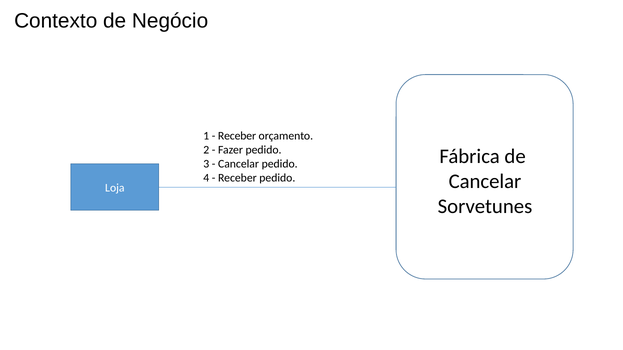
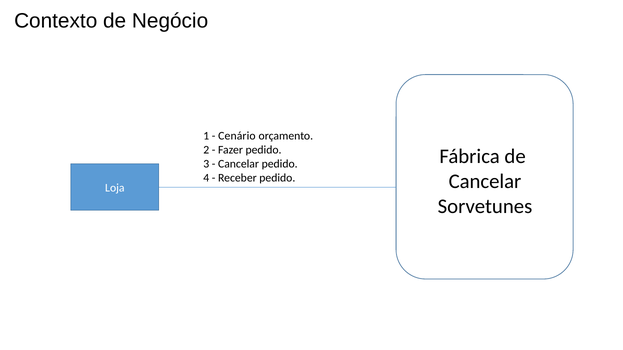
Receber: Receber -> Cenário (237, 136)
